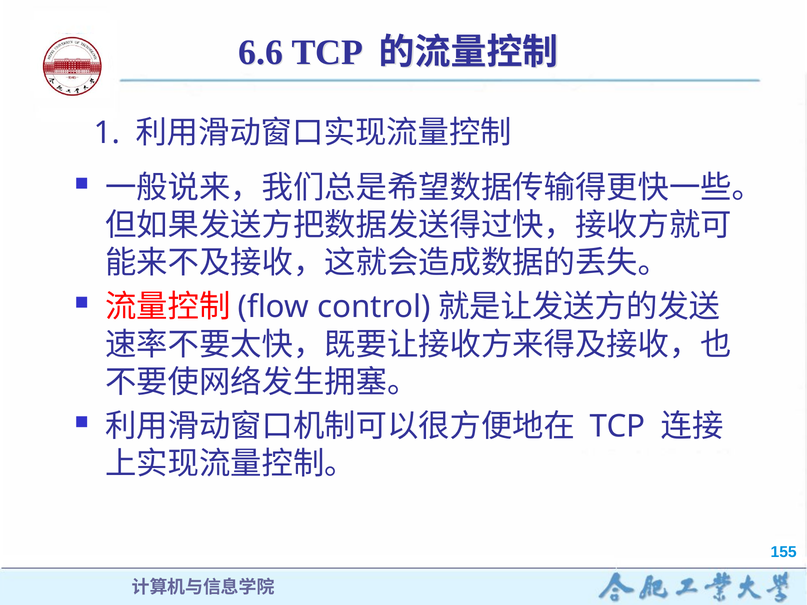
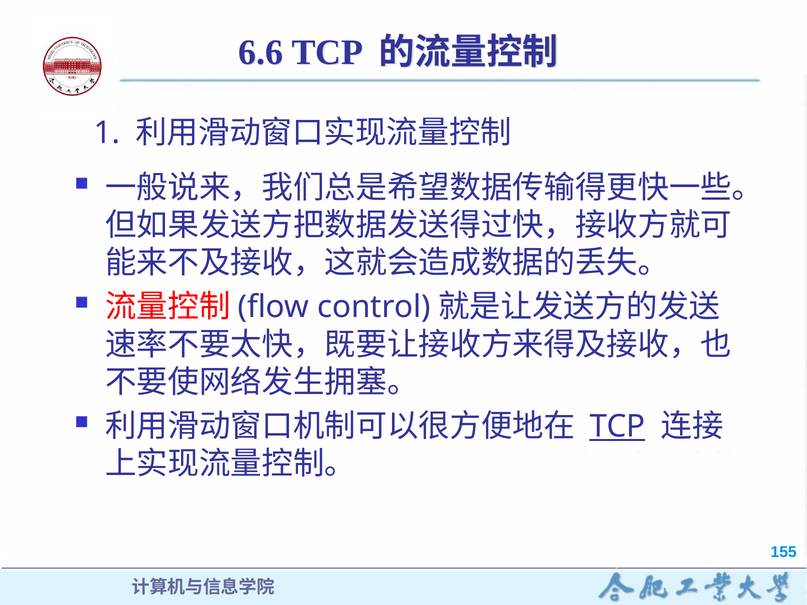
TCP underline: none -> present (618, 427)
